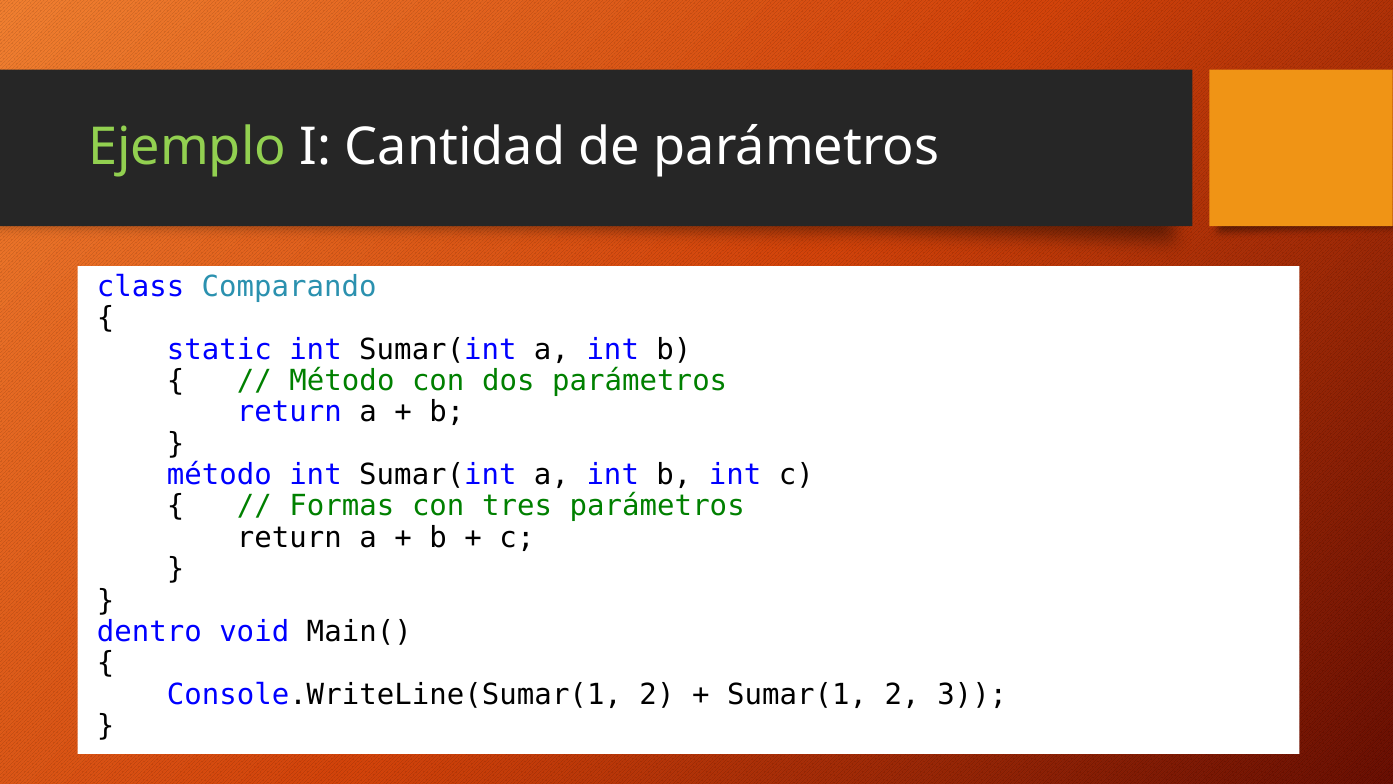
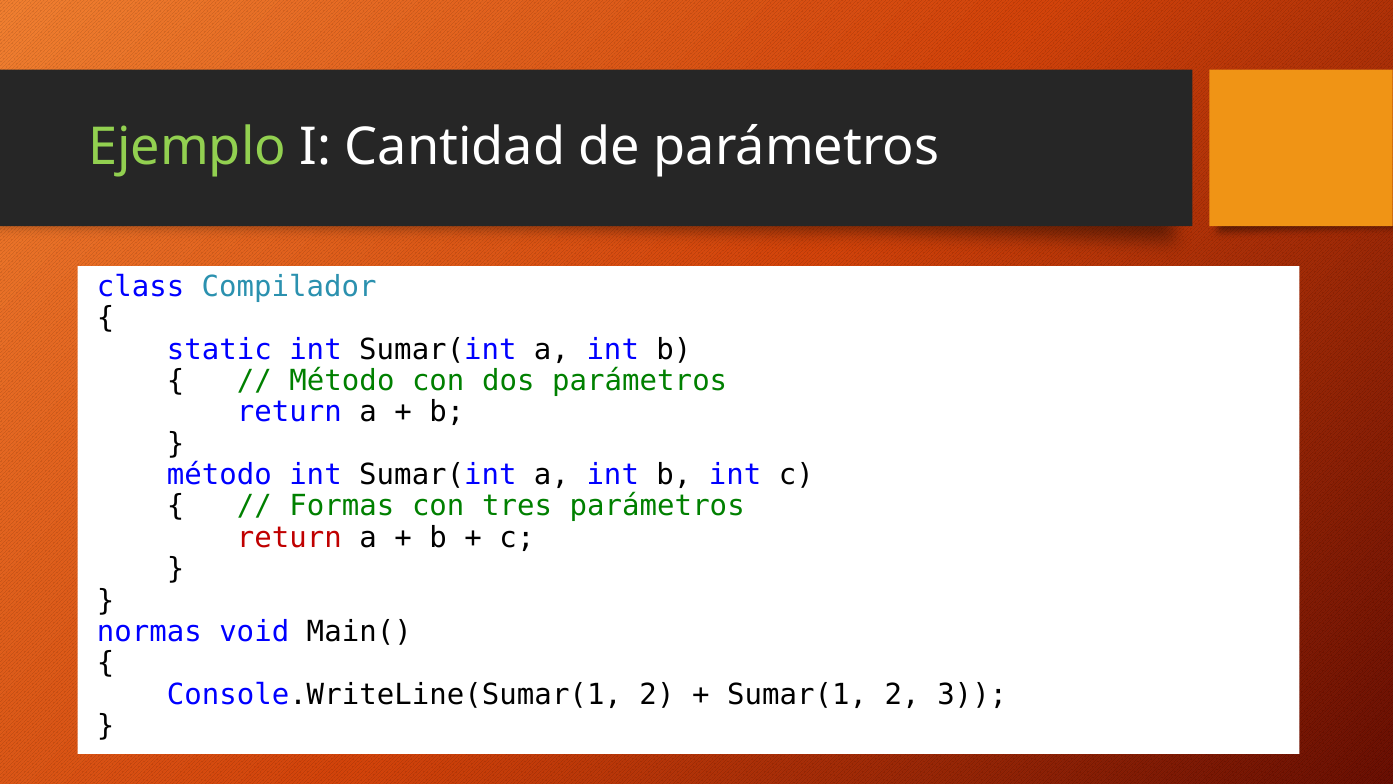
Comparando: Comparando -> Compilador (289, 287)
return colour: black -> red (289, 537)
dentro: dentro -> normas (149, 631)
